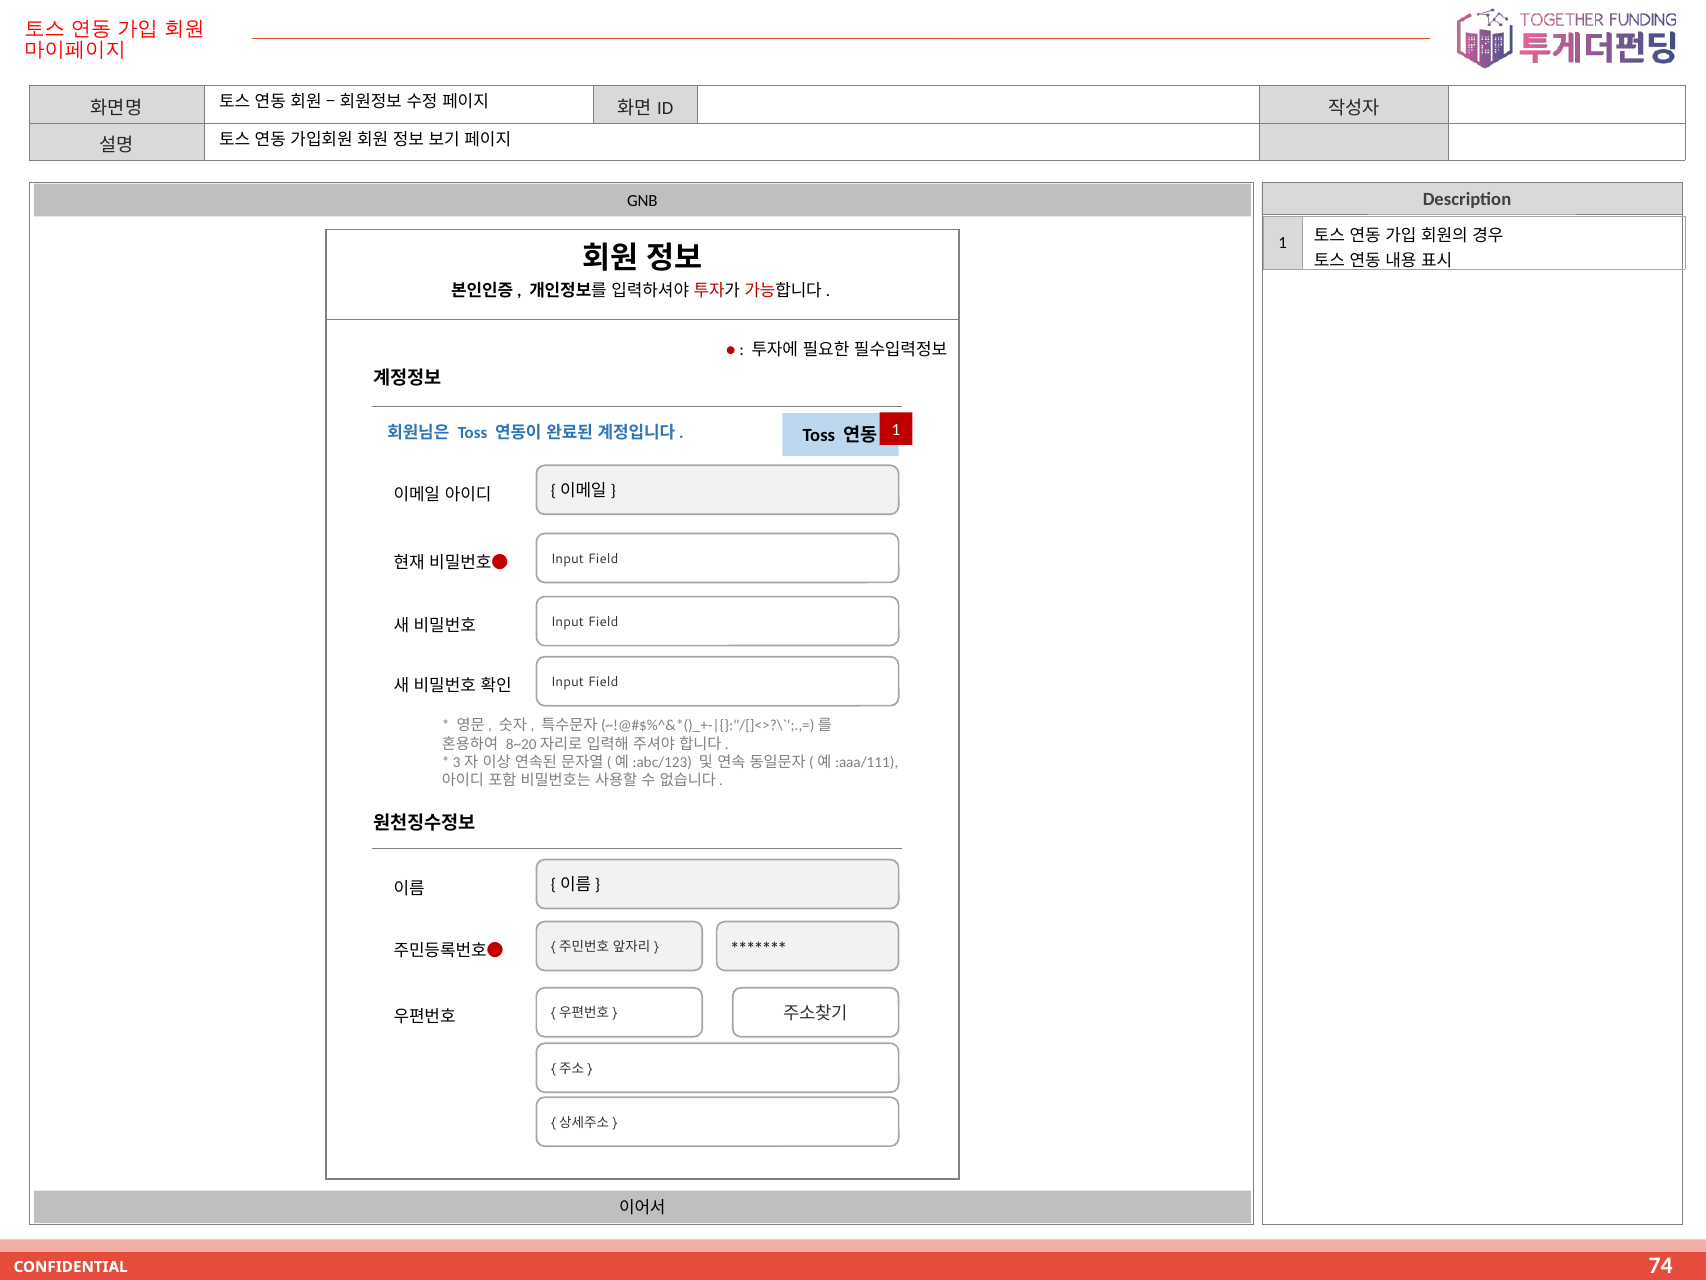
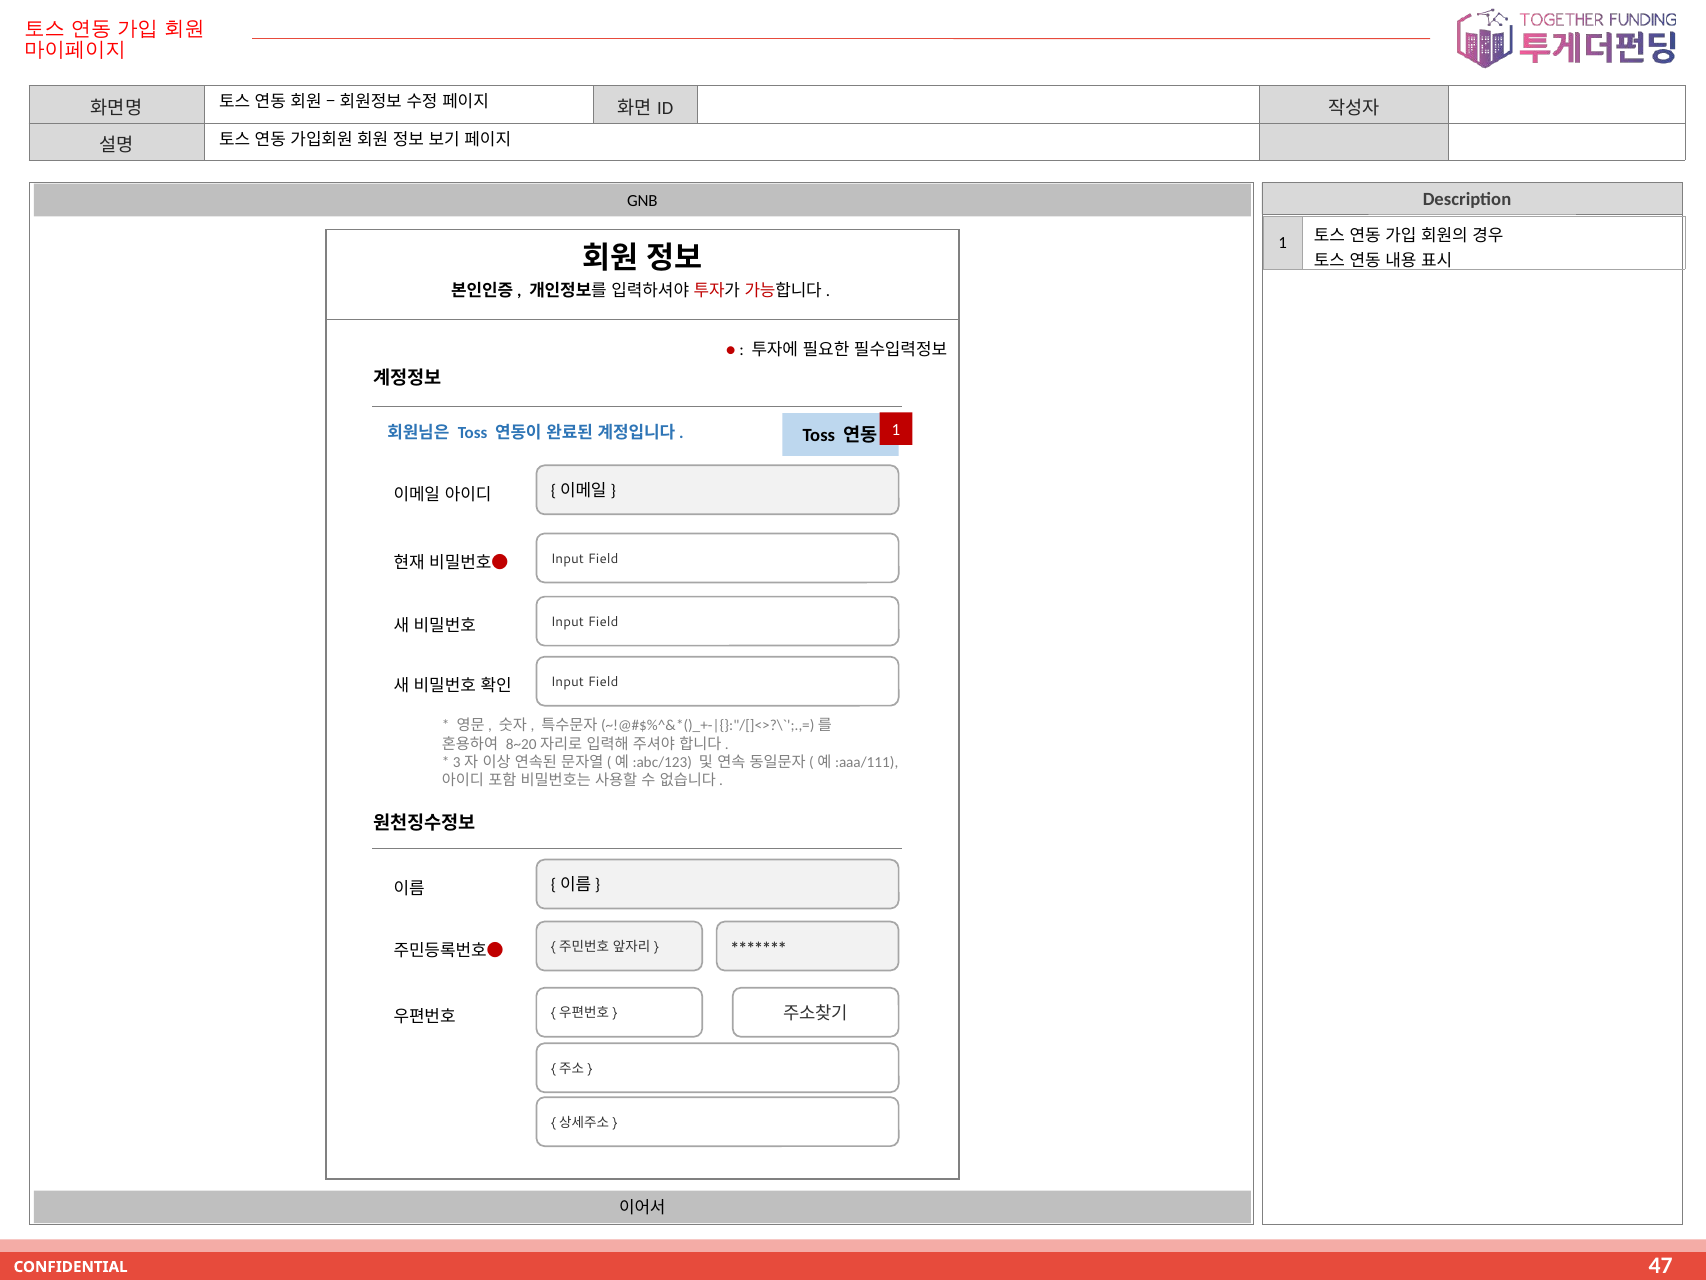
74: 74 -> 47 (1661, 1265)
